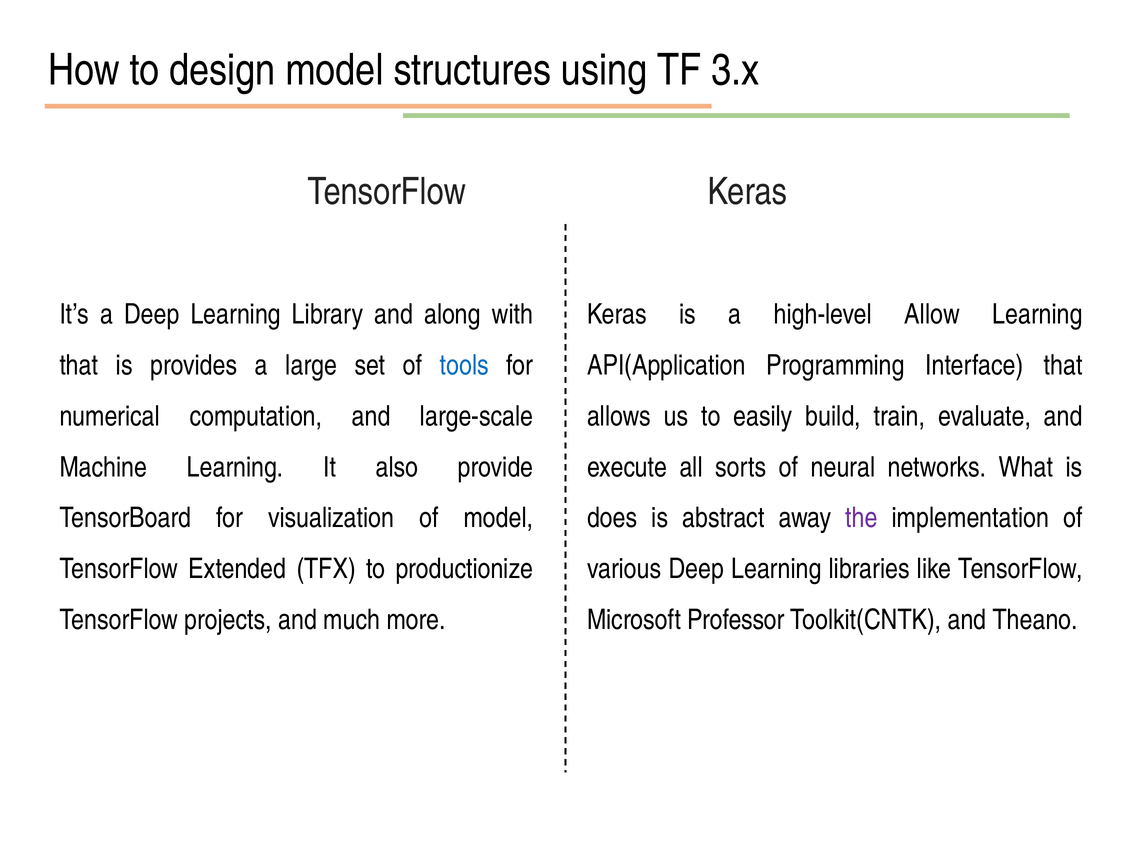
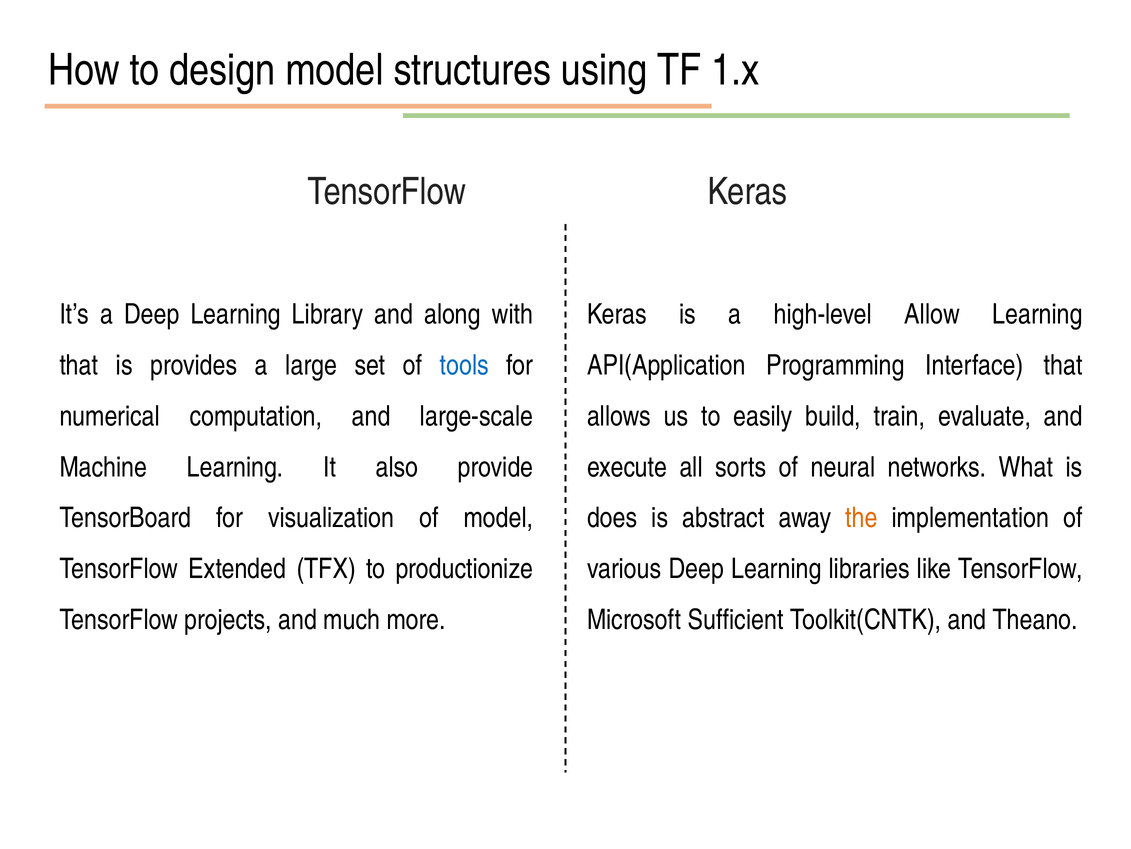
3.x: 3.x -> 1.x (735, 70)
the colour: purple -> orange (861, 518)
Professor: Professor -> Sufficient (736, 619)
